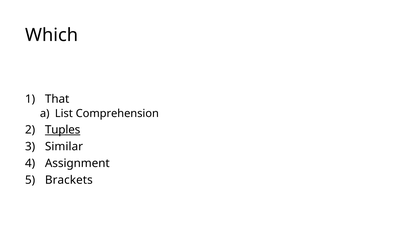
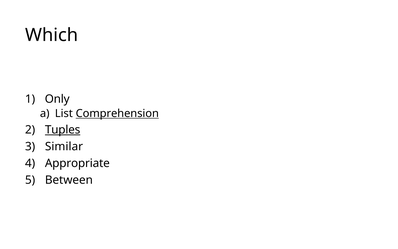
That: That -> Only (57, 99)
Comprehension underline: none -> present (117, 113)
Assignment: Assignment -> Appropriate (77, 163)
Brackets: Brackets -> Between (69, 180)
